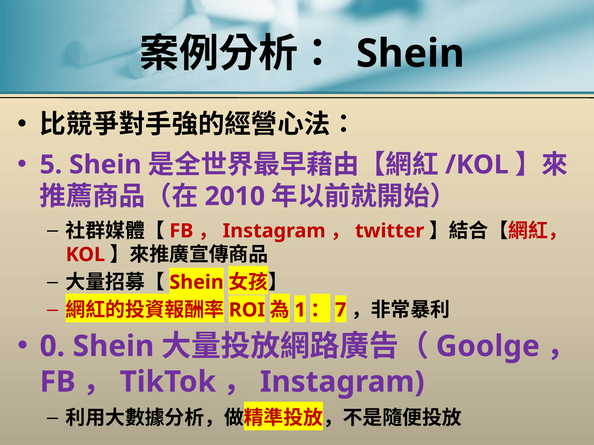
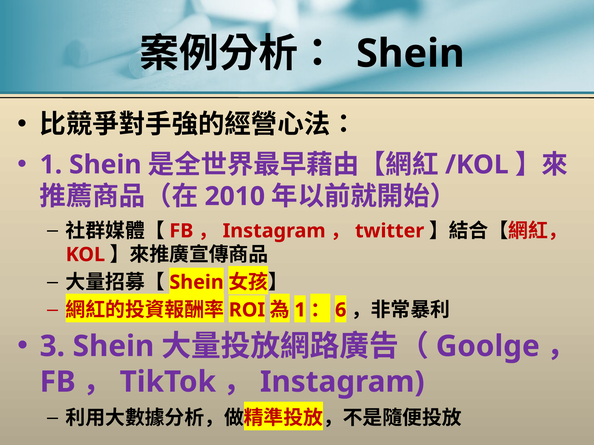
5: 5 -> 1 (51, 165)
7: 7 -> 6 (341, 310)
0: 0 -> 3 (52, 347)
